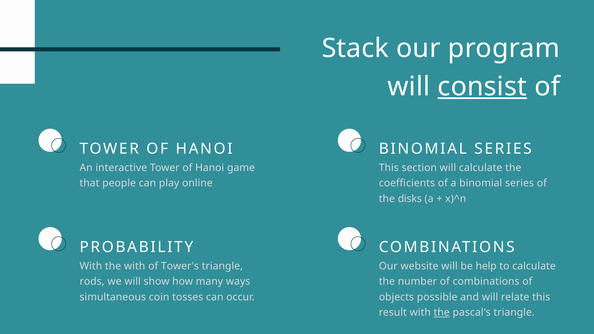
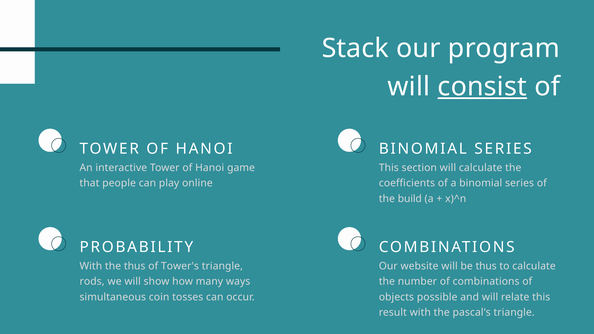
disks: disks -> build (410, 199)
the with: with -> thus (135, 266)
be help: help -> thus (486, 266)
the underline: present -> none (442, 313)
